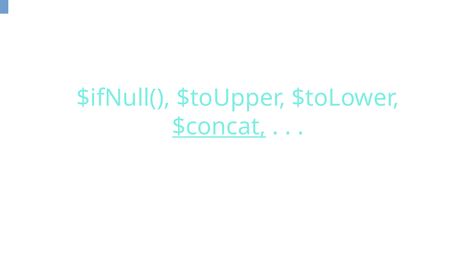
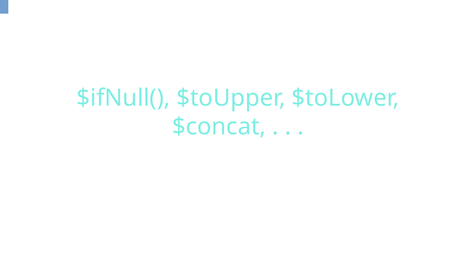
$concat underline: present -> none (219, 127)
